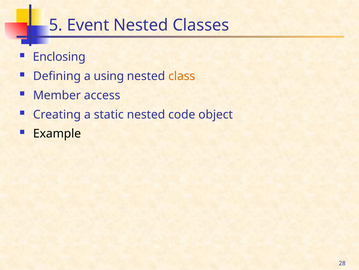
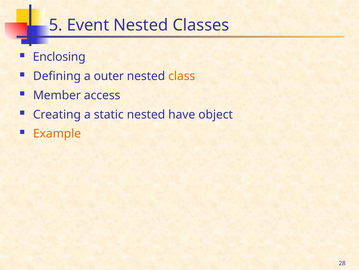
using: using -> outer (109, 76)
code: code -> have (182, 114)
Example colour: black -> orange (57, 133)
